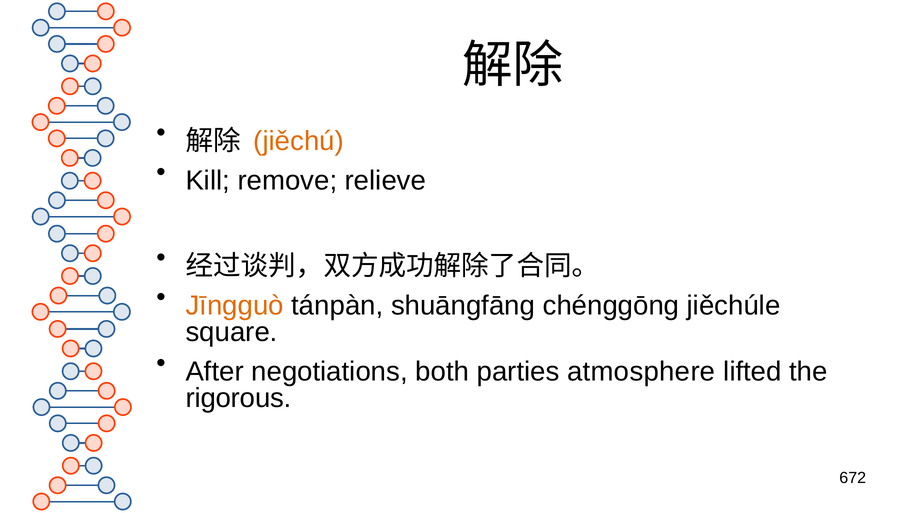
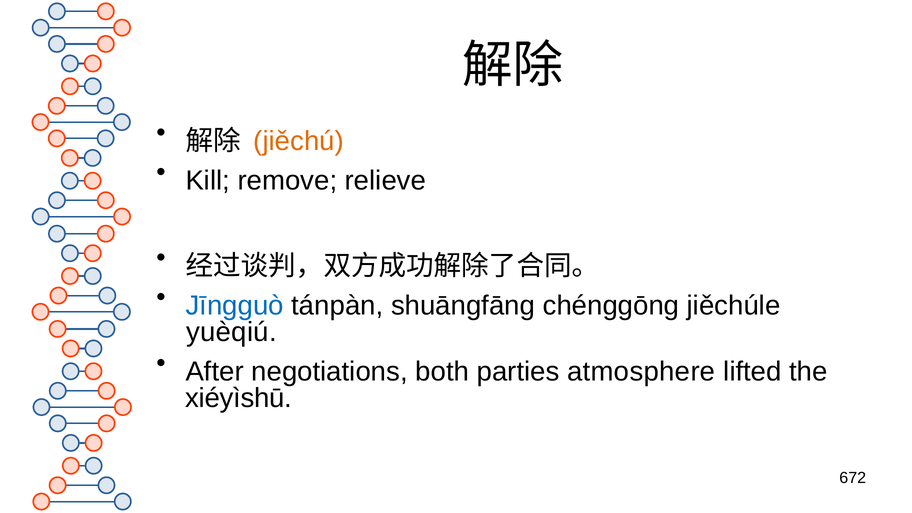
Jīngguò colour: orange -> blue (235, 306)
square: square -> yuèqiú (231, 332)
rigorous: rigorous -> xiéyìshū (239, 398)
